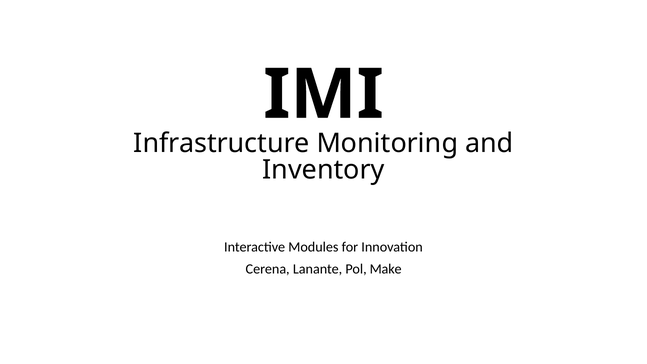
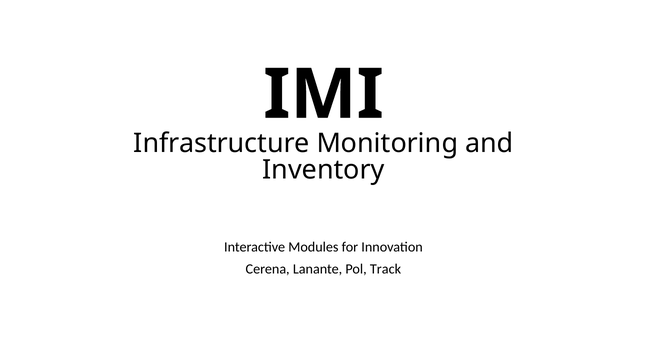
Make: Make -> Track (386, 269)
